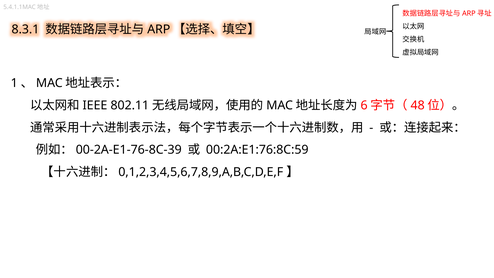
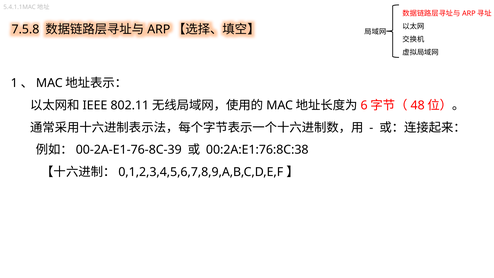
8.3.1: 8.3.1 -> 7.5.8 (25, 29)
00:2A:E1:76:8C:59: 00:2A:E1:76:8C:59 -> 00:2A:E1:76:8C:38 (257, 150)
